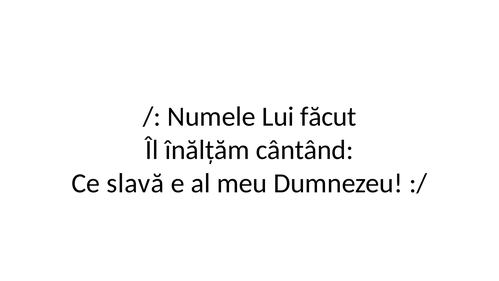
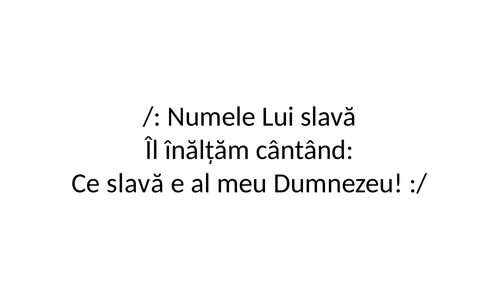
Lui făcut: făcut -> slavă (328, 116)
